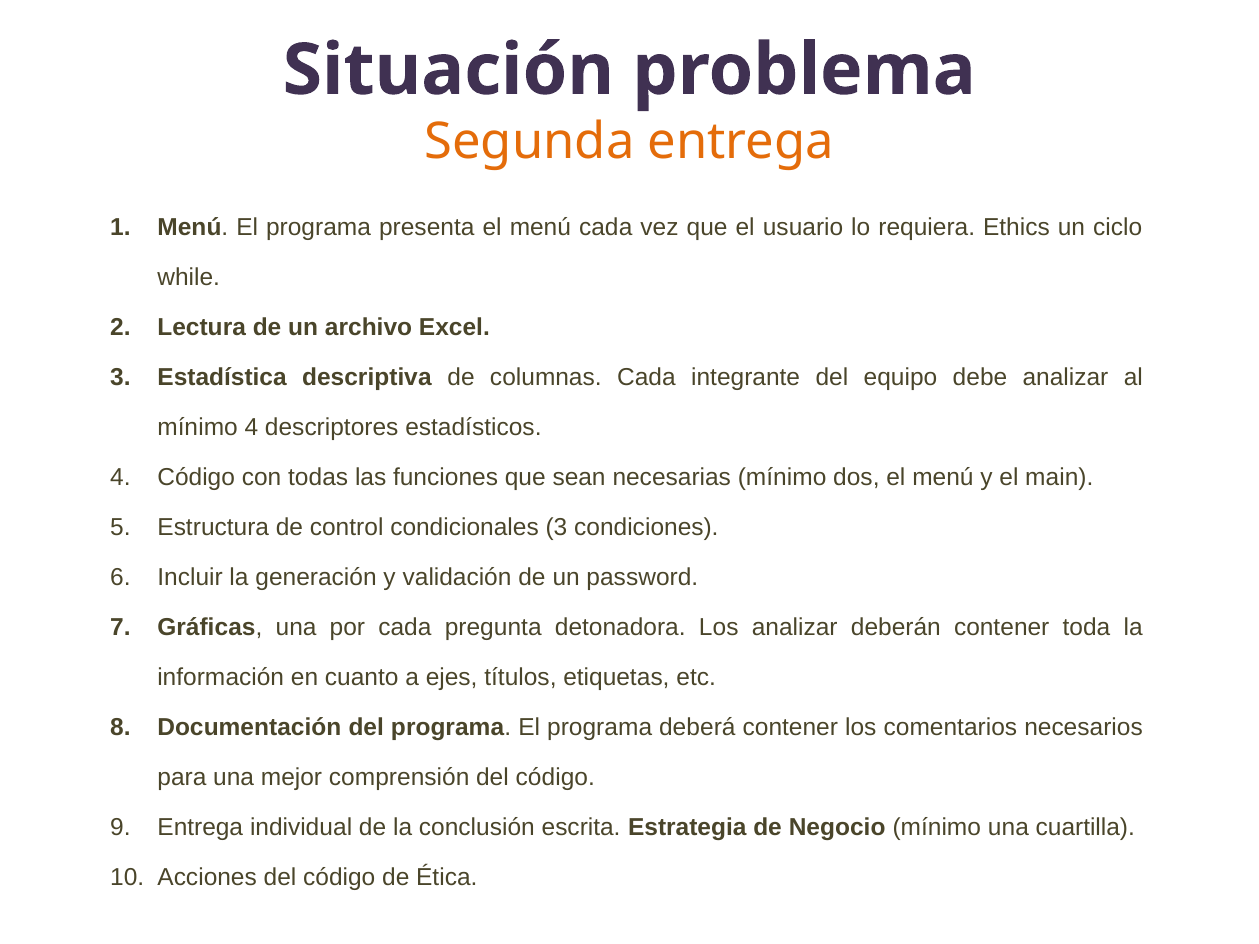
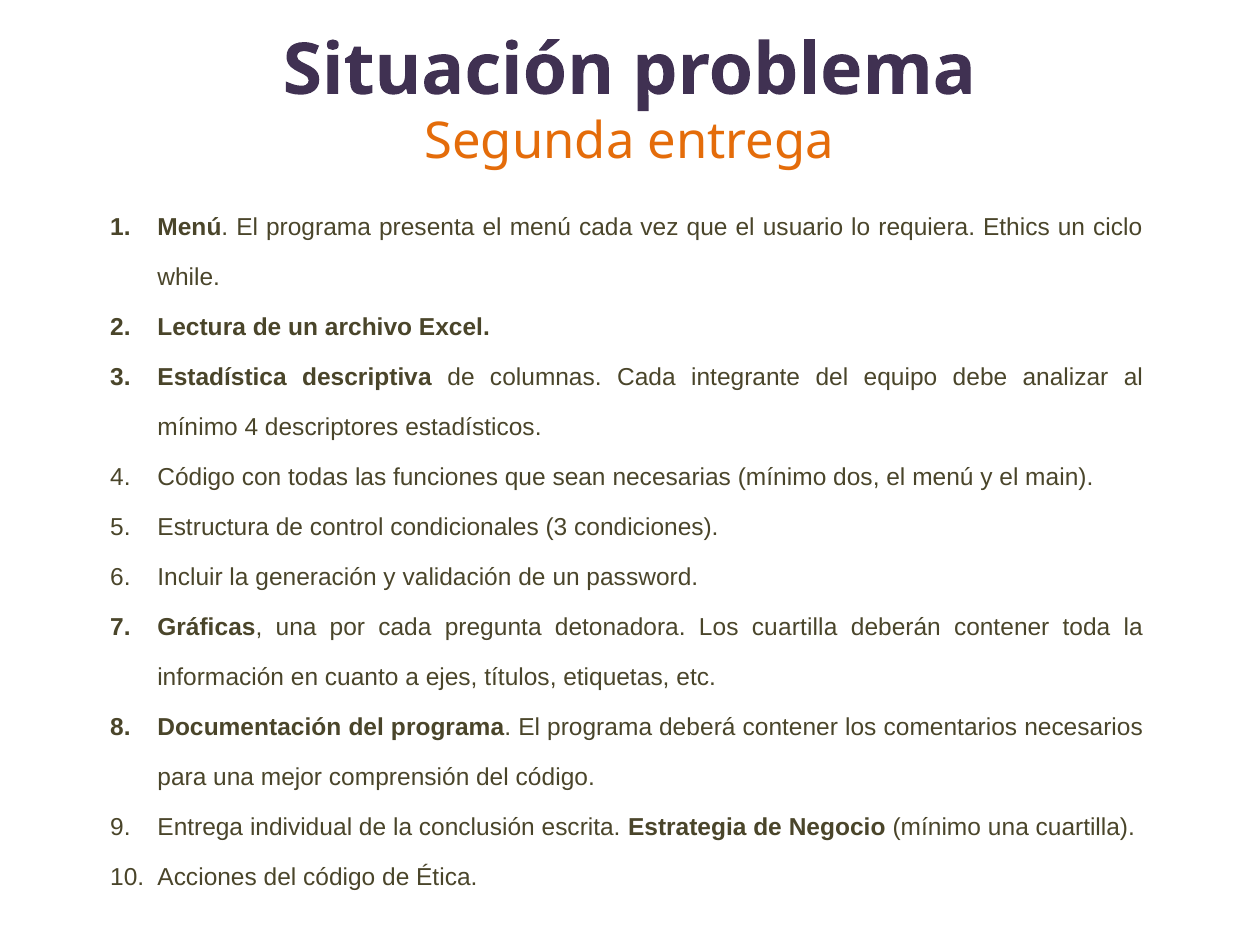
Los analizar: analizar -> cuartilla (795, 628)
